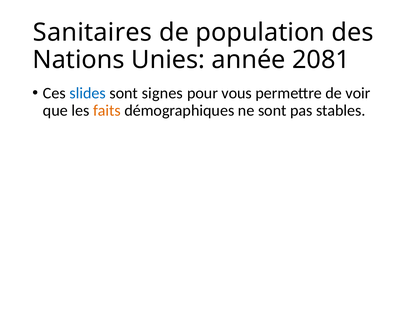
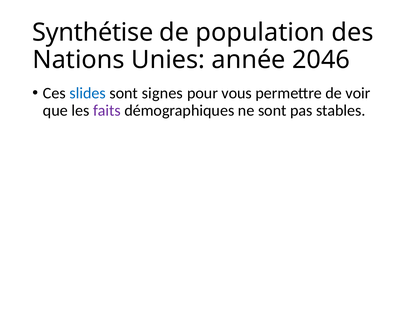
Sanitaires: Sanitaires -> Synthétise (93, 33)
2081: 2081 -> 2046 (321, 60)
faits colour: orange -> purple (107, 111)
